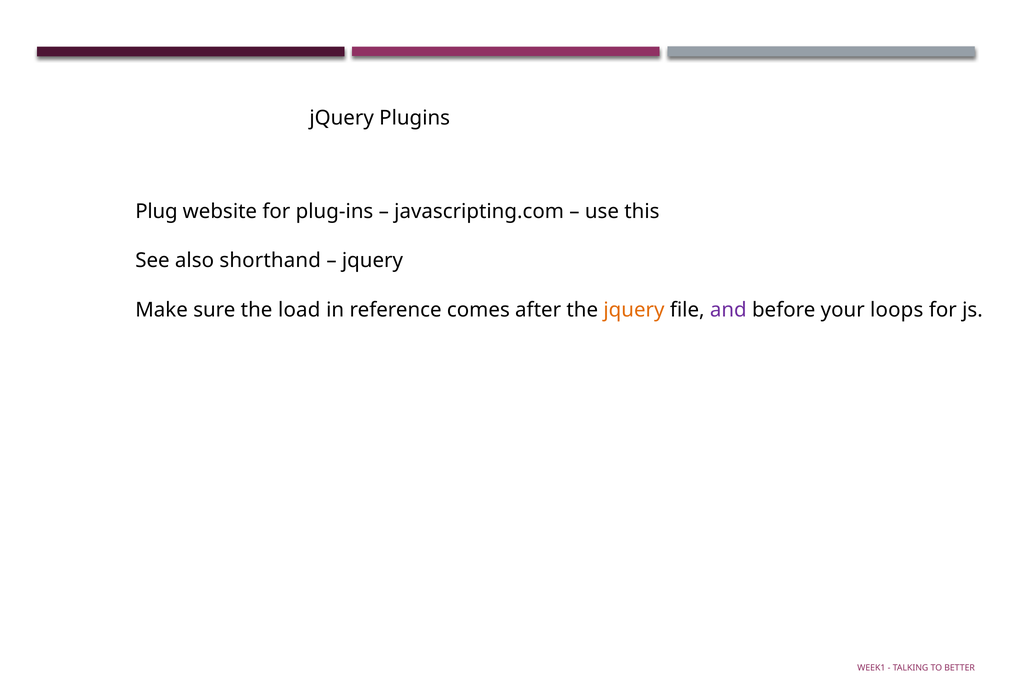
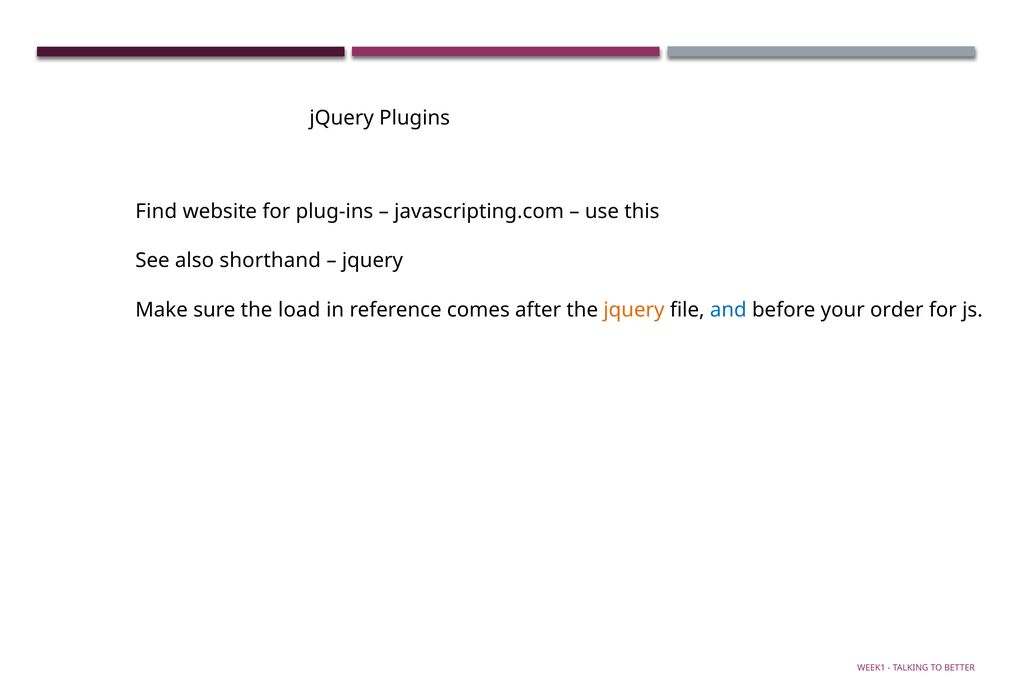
Plug: Plug -> Find (156, 212)
and colour: purple -> blue (728, 310)
loops: loops -> order (897, 310)
